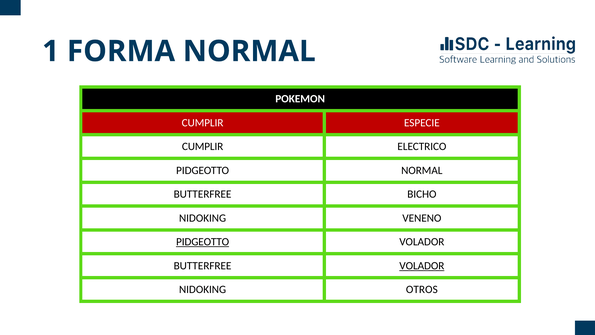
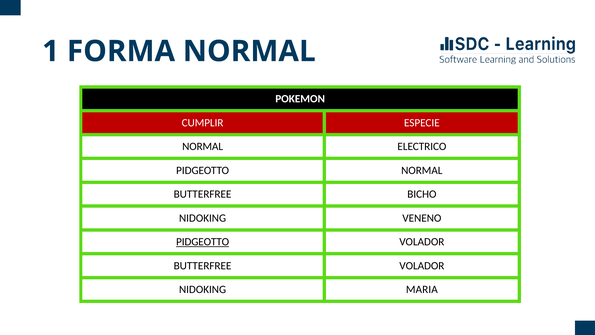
CUMPLIR: CUMPLIR -> NORMAL (203, 146)
VOLADOR underline: present -> none (422, 266)
OTROS: OTROS -> MARIA (422, 289)
